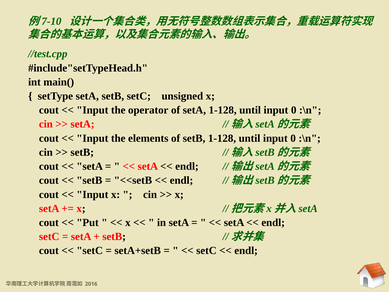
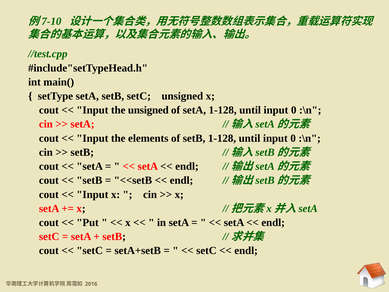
the operator: operator -> unsigned (148, 110)
